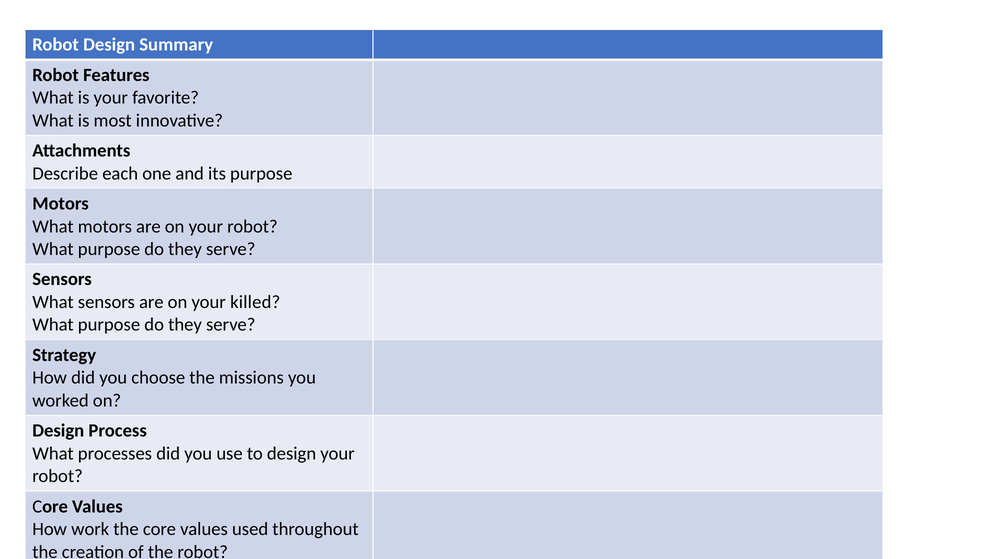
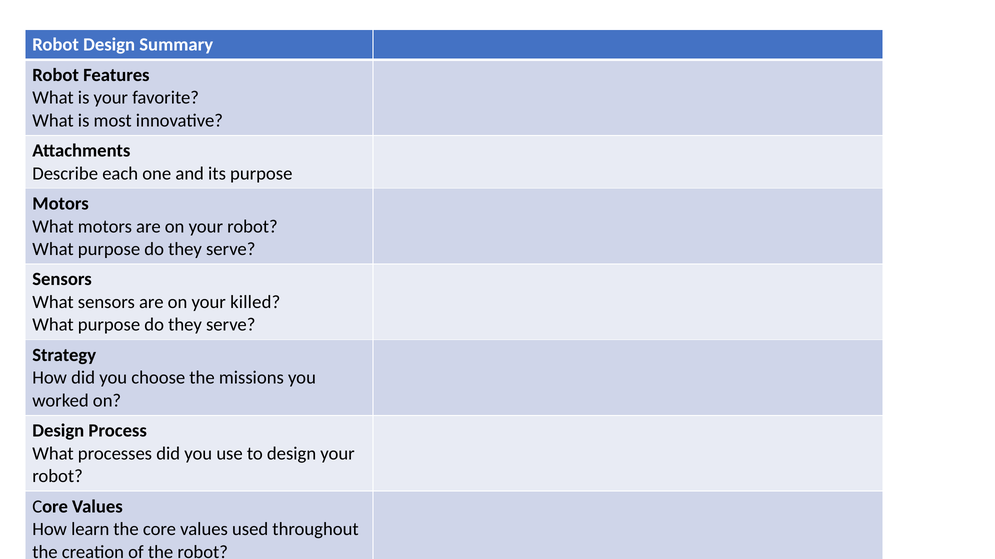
work: work -> learn (90, 530)
